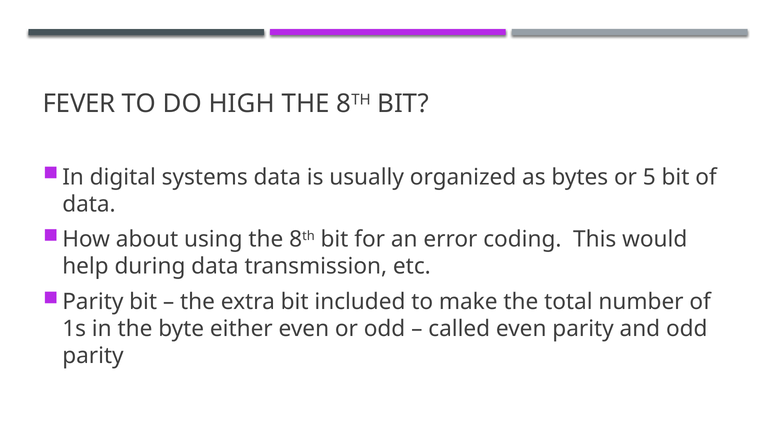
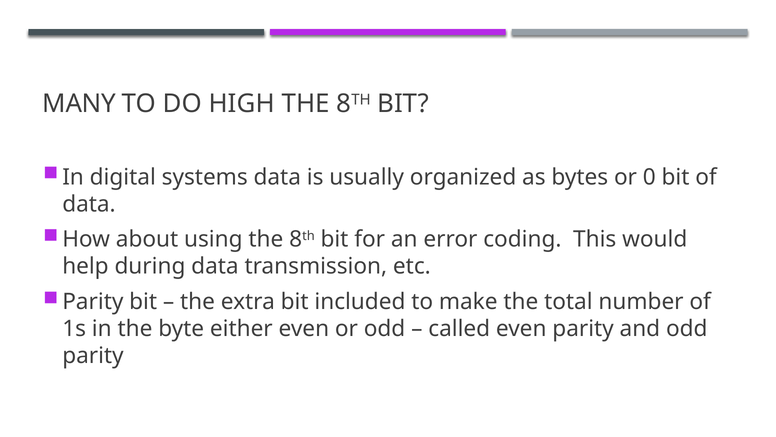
FEVER: FEVER -> MANY (79, 104)
5: 5 -> 0 (649, 177)
